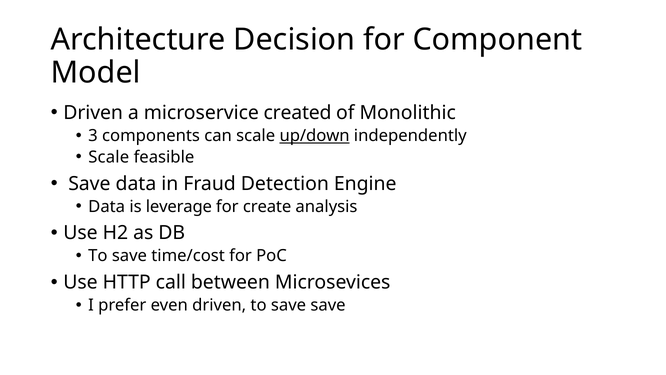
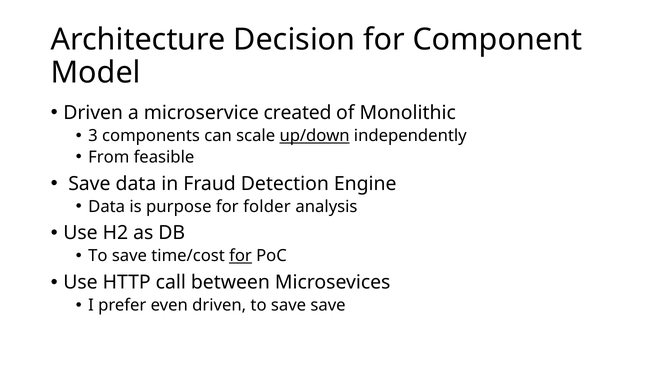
Scale: Scale -> From (109, 157)
leverage: leverage -> purpose (179, 206)
create: create -> folder (267, 206)
for underline: none -> present (241, 256)
